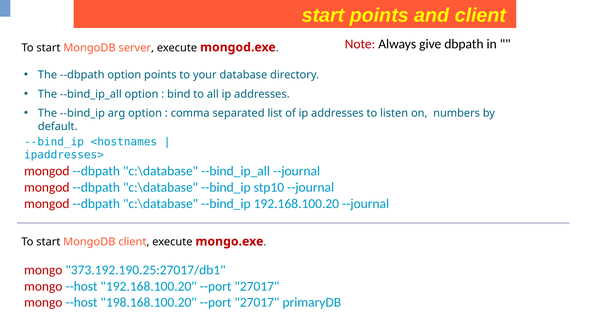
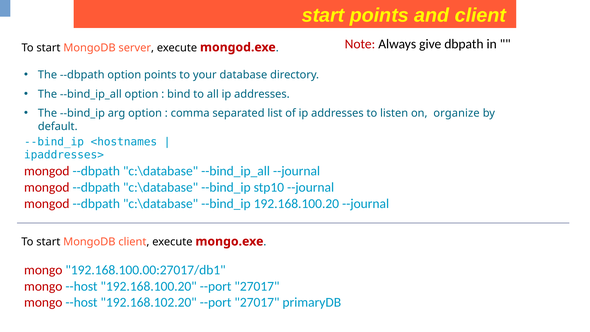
numbers: numbers -> organize (456, 113)
373.192.190.25:27017/db1: 373.192.190.25:27017/db1 -> 192.168.100.00:27017/db1 (146, 270)
198.168.100.20: 198.168.100.20 -> 192.168.102.20 (149, 302)
